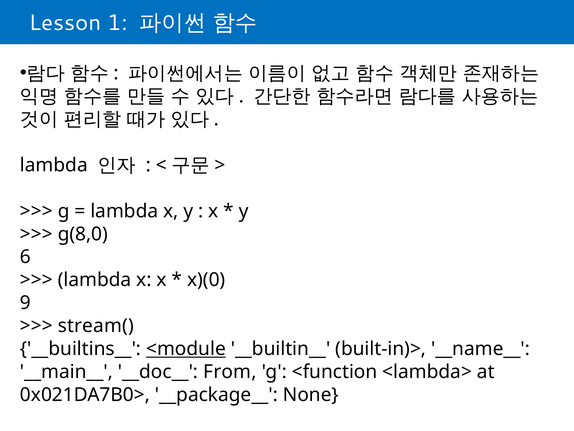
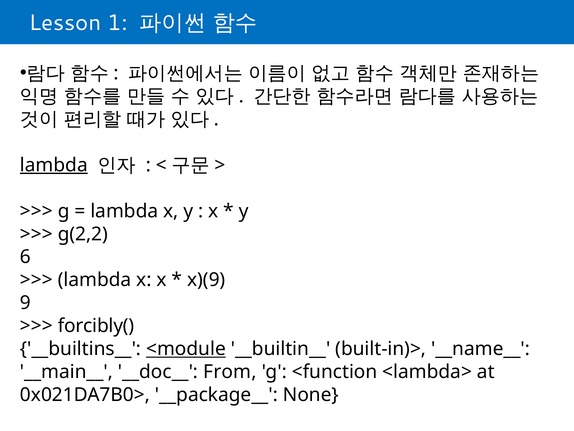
lambda underline: none -> present (54, 165)
g(8,0: g(8,0 -> g(2,2 (83, 234)
x)(0: x)(0 -> x)(9 (206, 280)
stream(: stream( -> forcibly( (96, 326)
